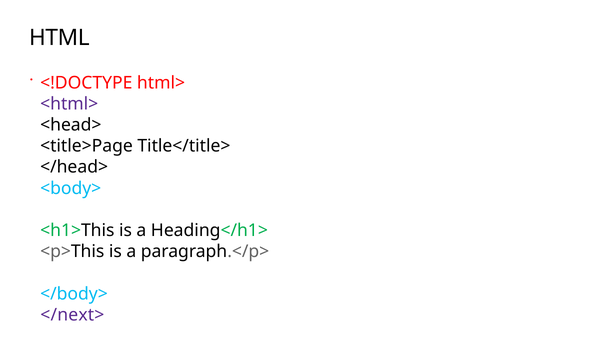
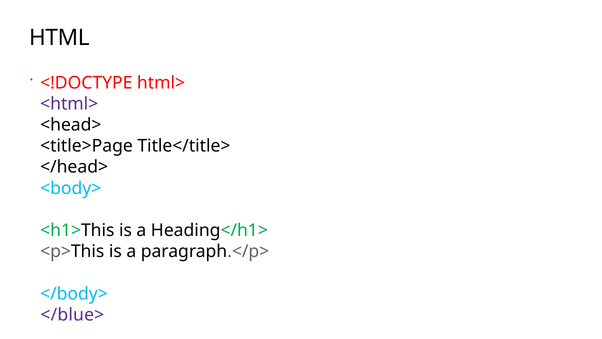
</next>: </next> -> </blue> (72, 315)
